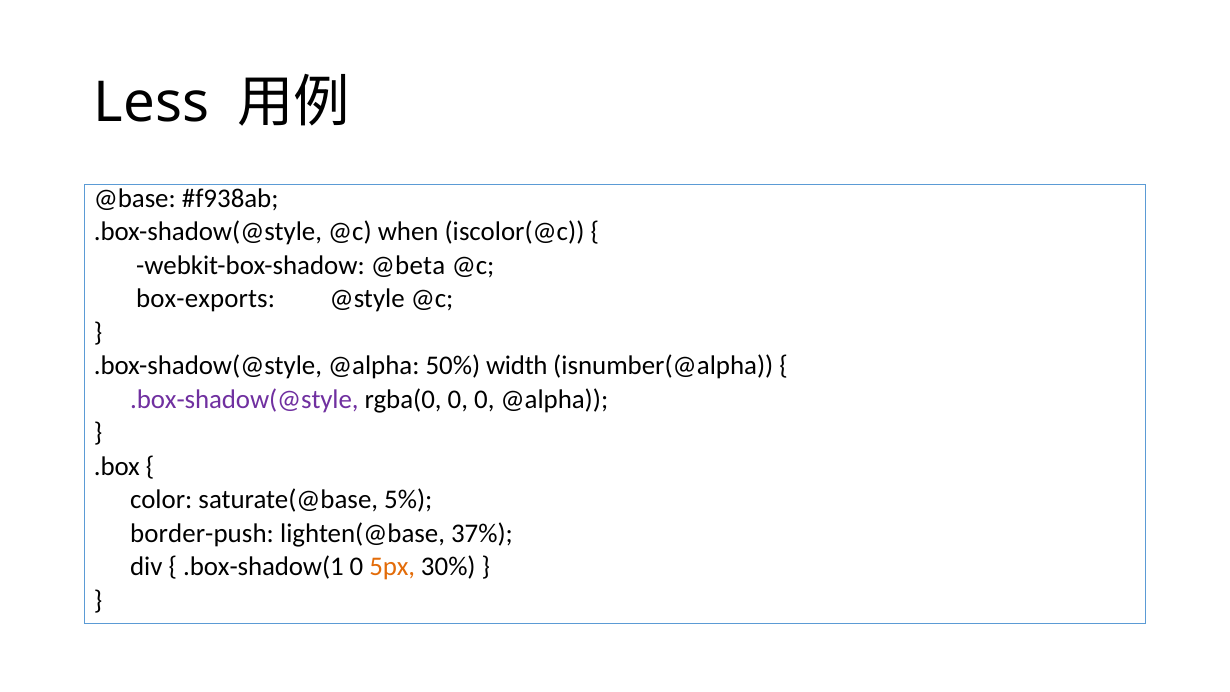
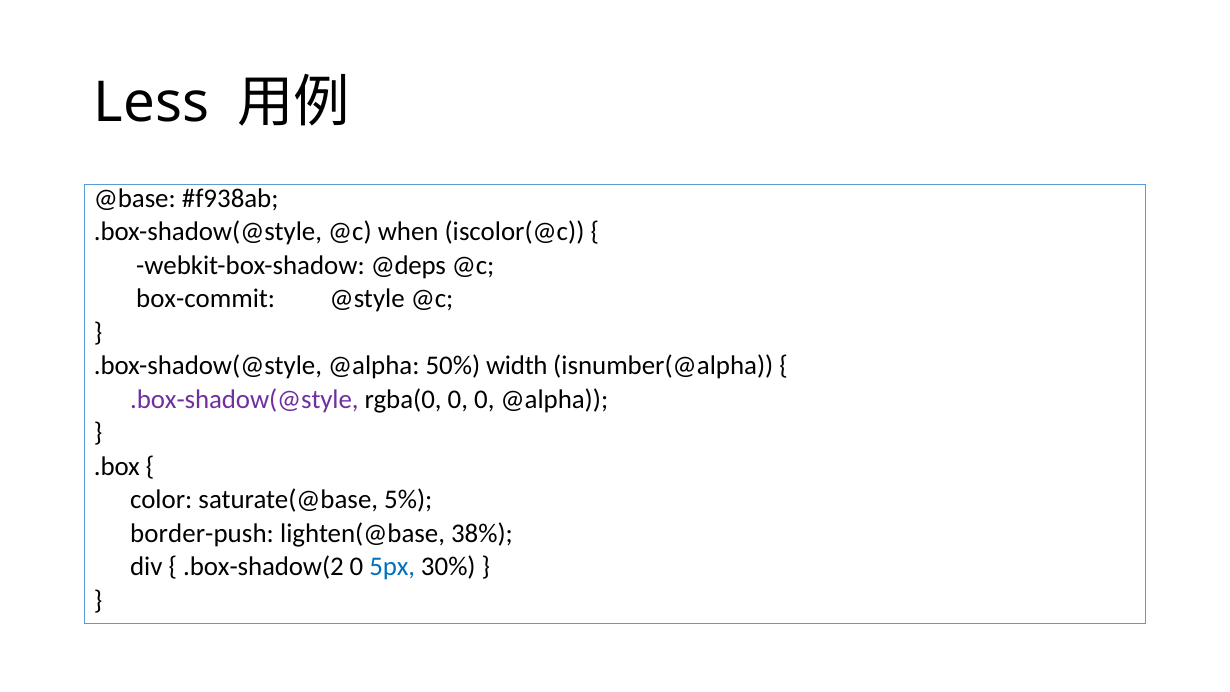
@beta: @beta -> @deps (408, 265)
box-exports: box-exports -> box-commit (206, 299)
37%: 37% -> 38% (482, 533)
.box-shadow(1: .box-shadow(1 -> .box-shadow(2 (263, 567)
5px colour: orange -> blue (392, 567)
